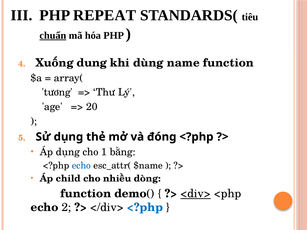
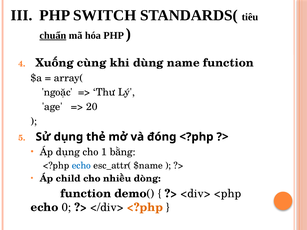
REPEAT: REPEAT -> SWITCH (105, 15)
dung: dung -> cùng (92, 63)
tương: tương -> ngoặc (57, 92)
<div> underline: present -> none (196, 194)
2: 2 -> 0 (66, 208)
<?php colour: blue -> orange (145, 208)
